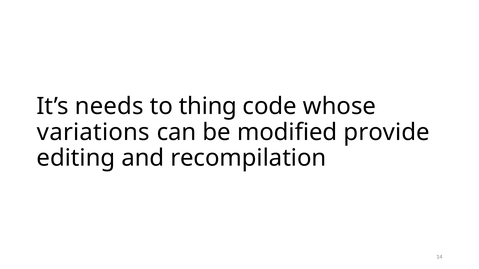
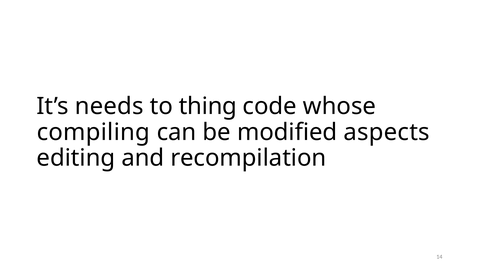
variations: variations -> compiling (93, 132)
provide: provide -> aspects (387, 132)
